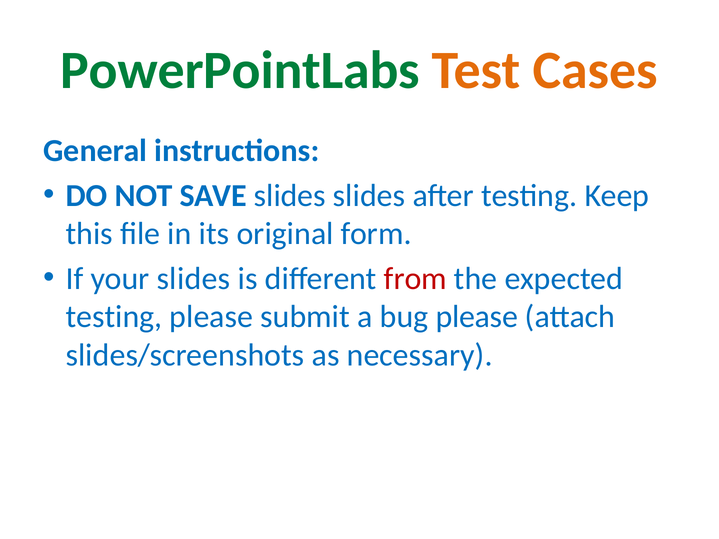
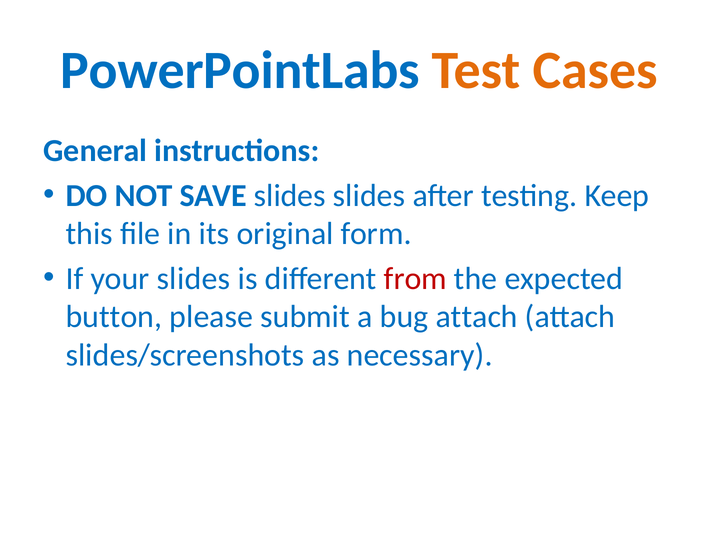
PowerPointLabs colour: green -> blue (240, 70)
testing: testing -> button (114, 317)
bug please: please -> attach (477, 317)
